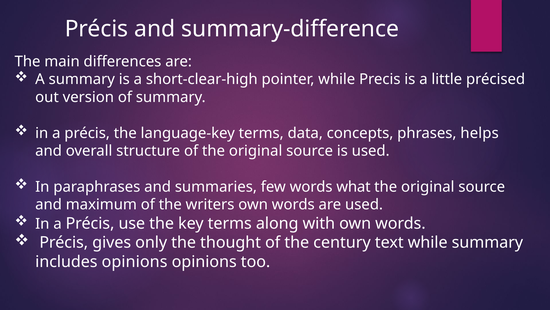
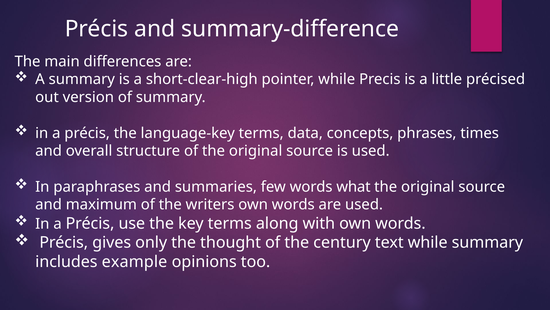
helps: helps -> times (480, 133)
includes opinions: opinions -> example (135, 261)
